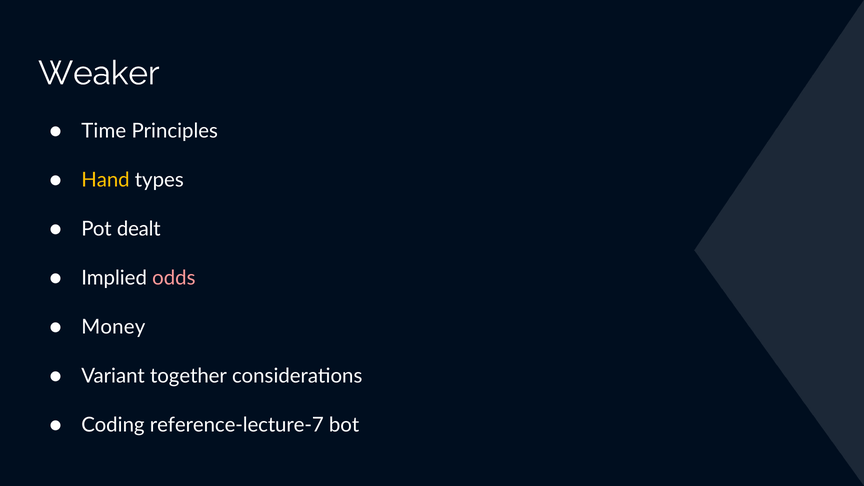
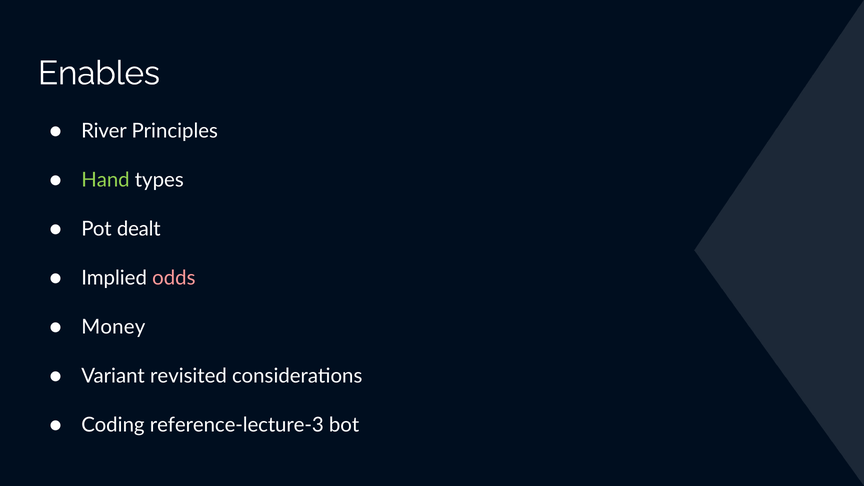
Weaker: Weaker -> Enables (99, 73)
Time: Time -> River (104, 131)
Hand colour: yellow -> light green (105, 180)
together: together -> revisited (188, 376)
reference-lecture-7: reference-lecture-7 -> reference-lecture-3 (237, 425)
